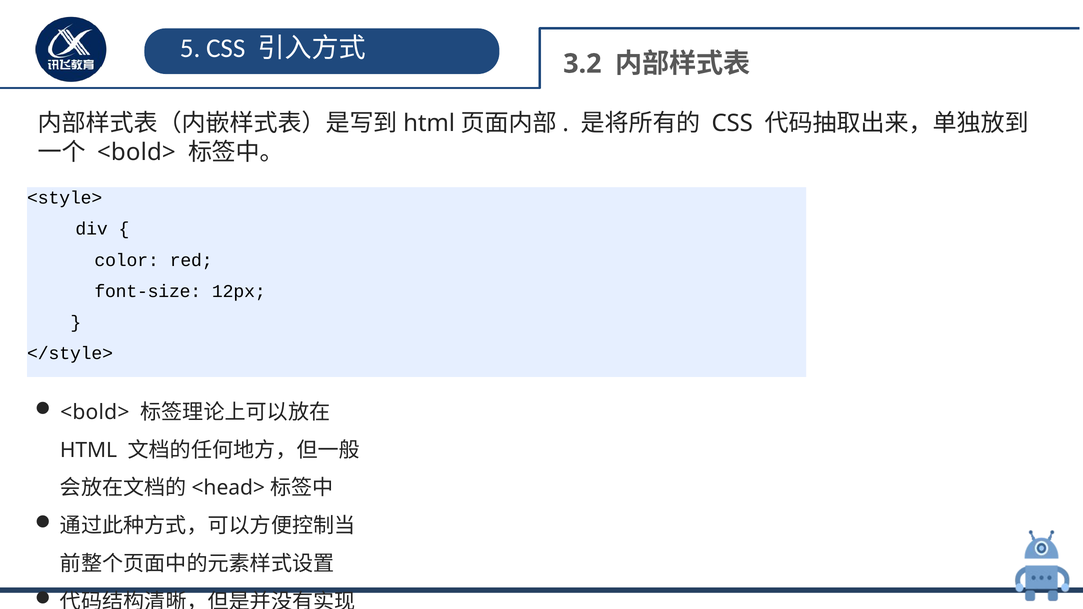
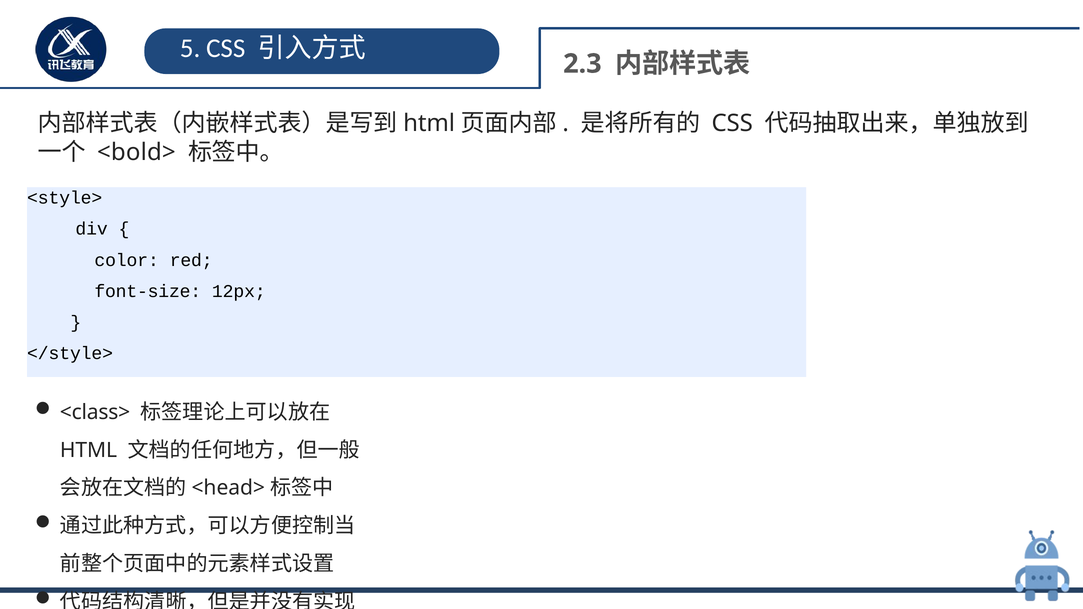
3.2: 3.2 -> 2.3 (582, 64)
<bold>: <bold> -> <class> (95, 412)
